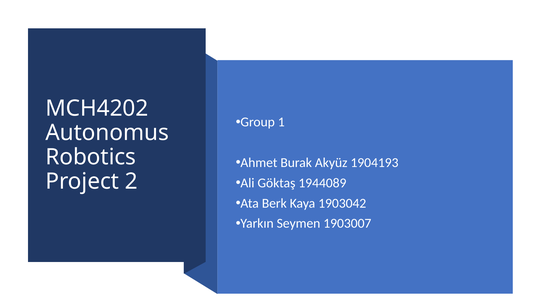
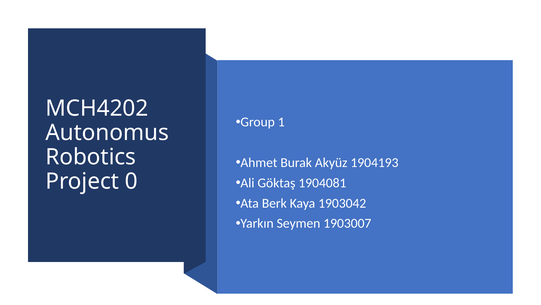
2: 2 -> 0 (131, 181)
1944089: 1944089 -> 1904081 (322, 183)
